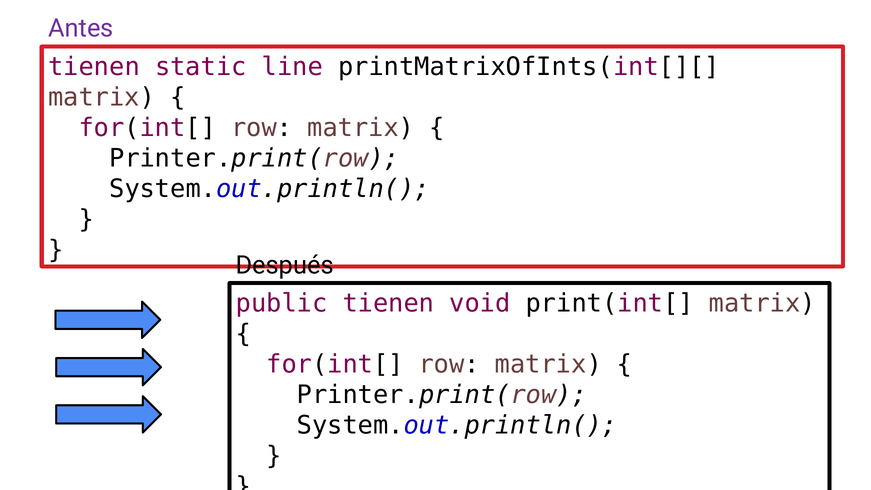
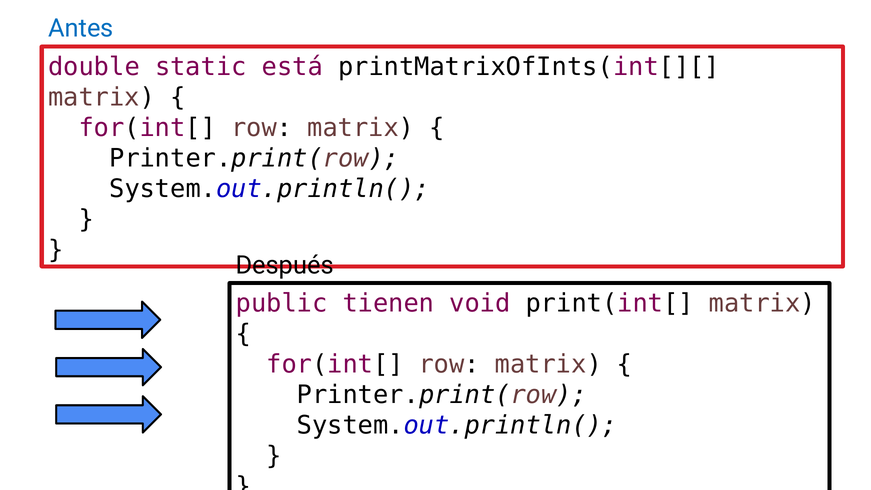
Antes colour: purple -> blue (81, 29)
tienen: tienen -> double (94, 67)
line: line -> está (292, 67)
